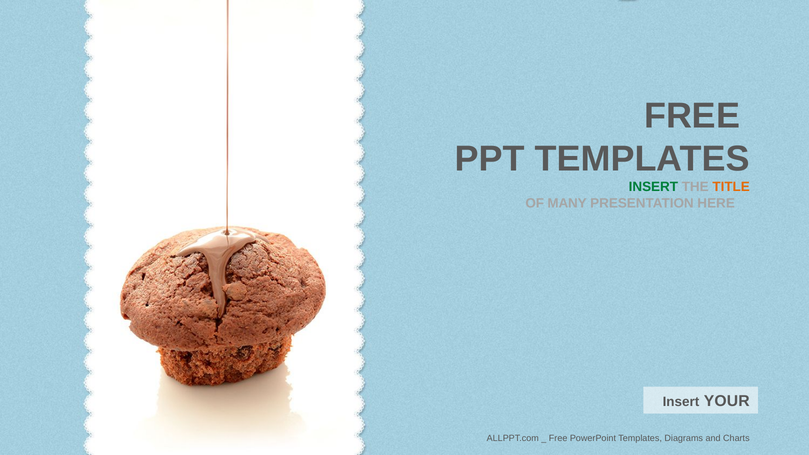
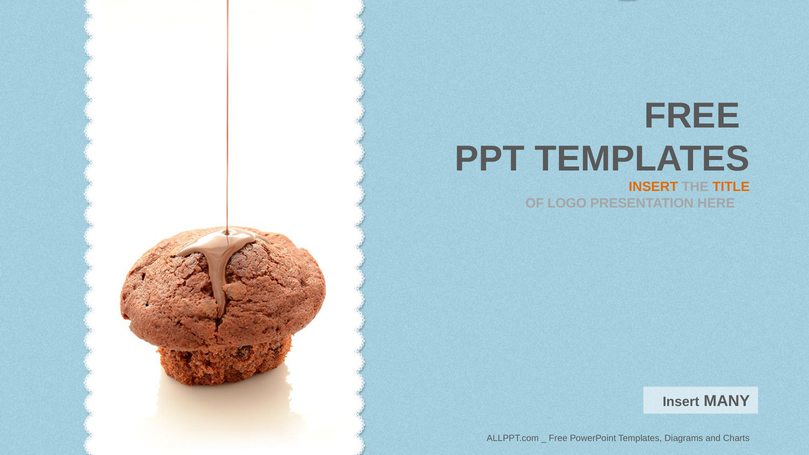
INSERT colour: green -> orange (653, 187)
MANY: MANY -> LOGO (567, 203)
YOUR: YOUR -> MANY (727, 401)
